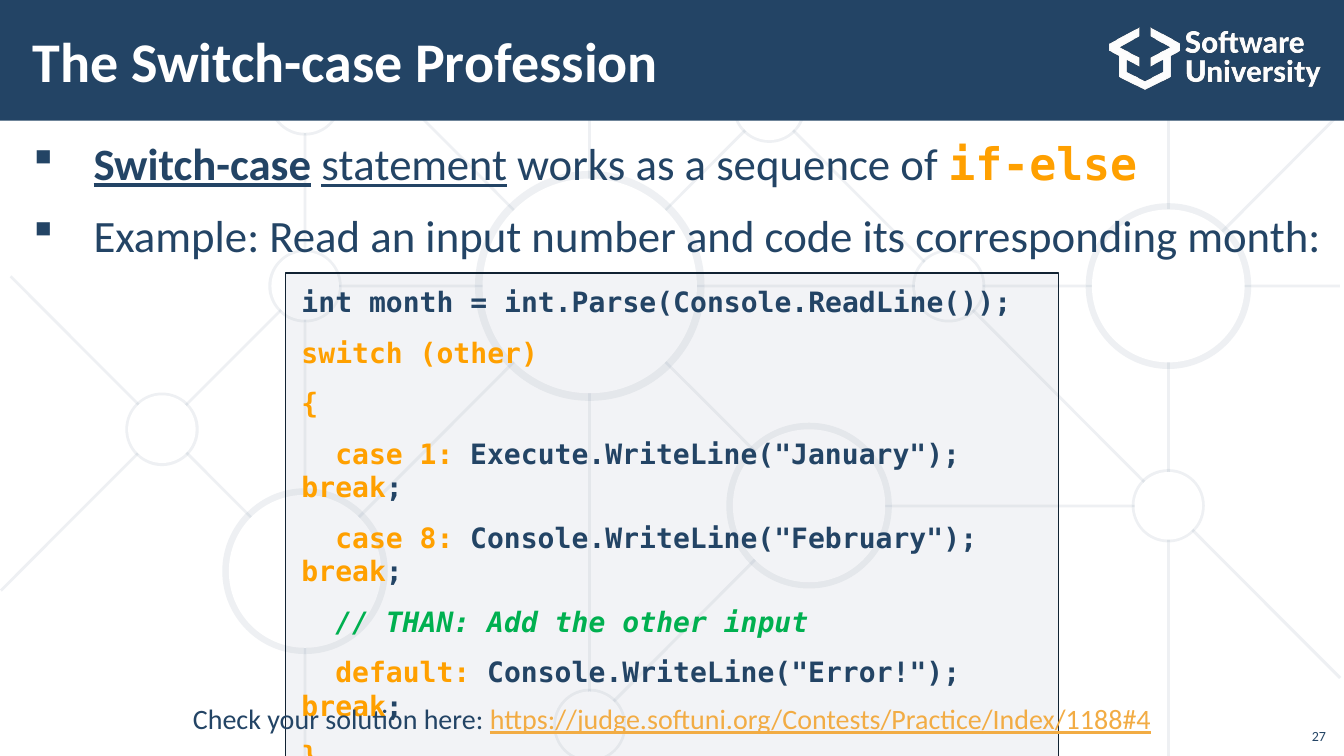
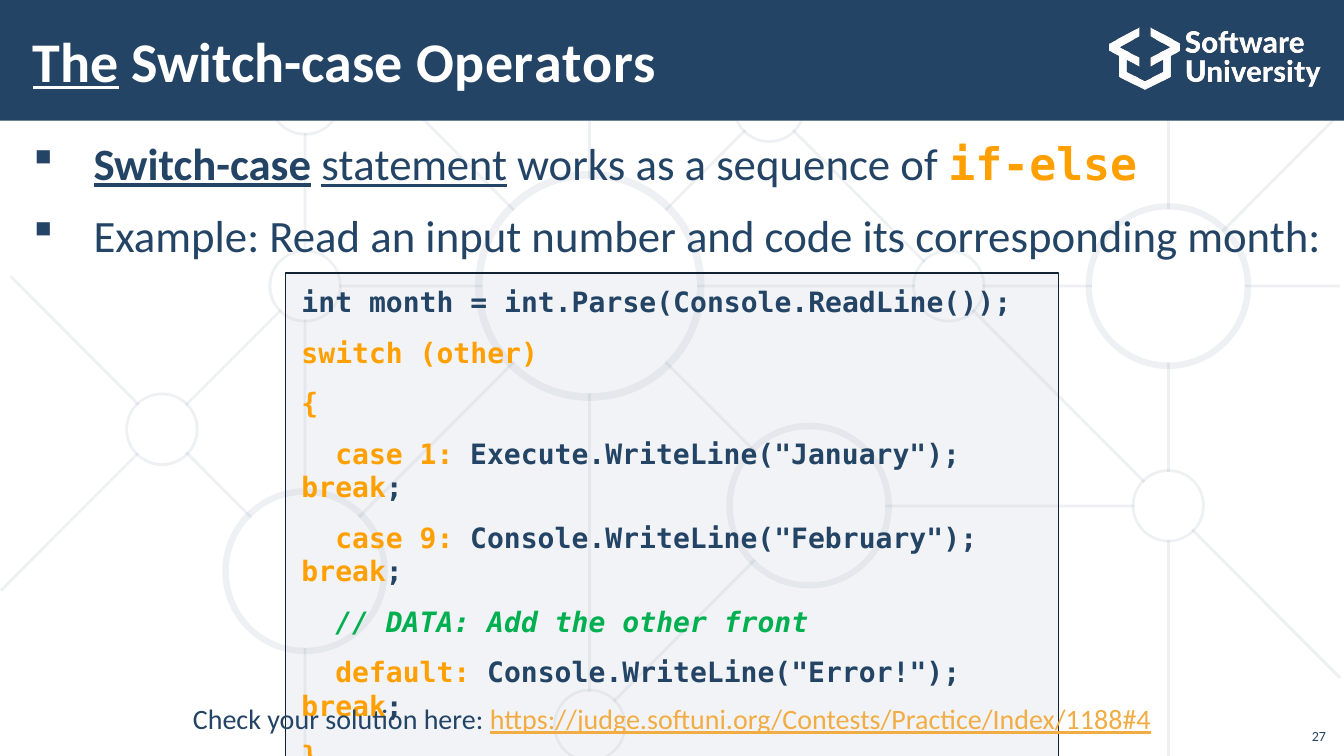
The underline: none -> present (76, 64)
Profession: Profession -> Operators (536, 64)
8: 8 -> 9 (437, 539)
THAN: THAN -> DATA (428, 623)
other input: input -> front (766, 623)
